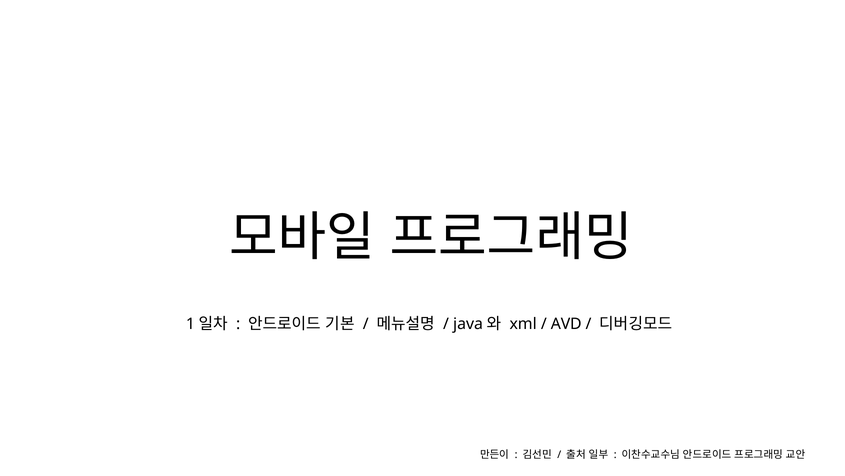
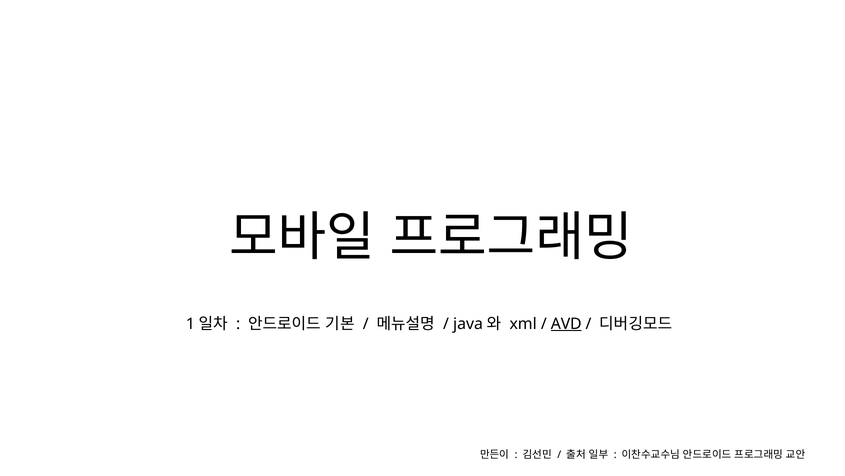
AVD underline: none -> present (566, 323)
